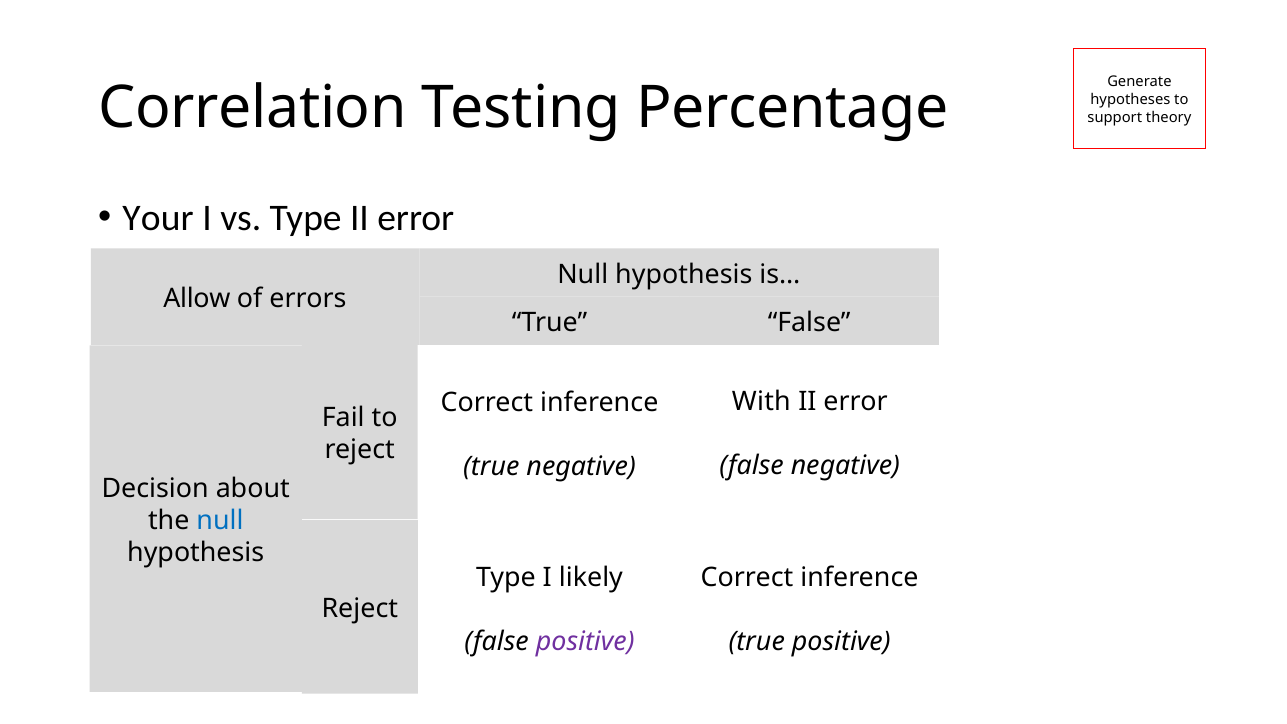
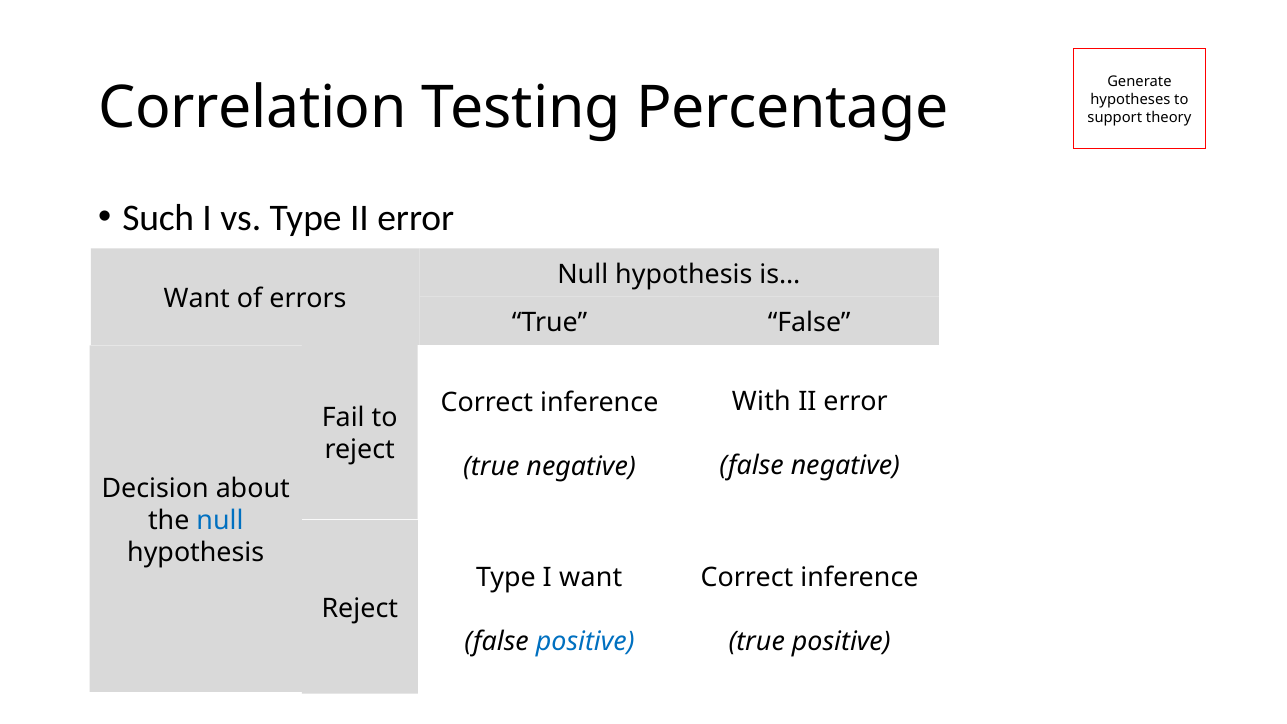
Your: Your -> Such (158, 218)
Allow: Allow -> Want (197, 299)
I likely: likely -> want (591, 577)
positive colour: purple -> blue (585, 642)
